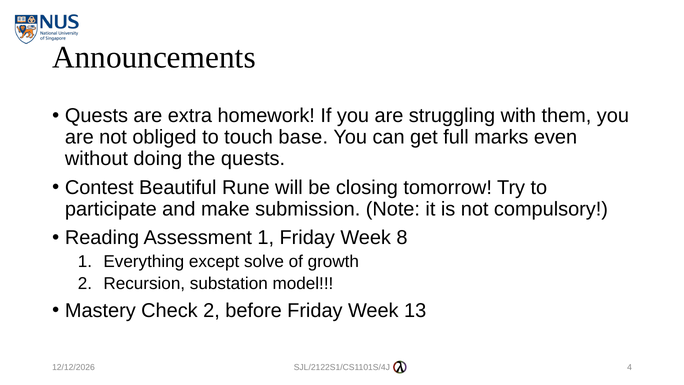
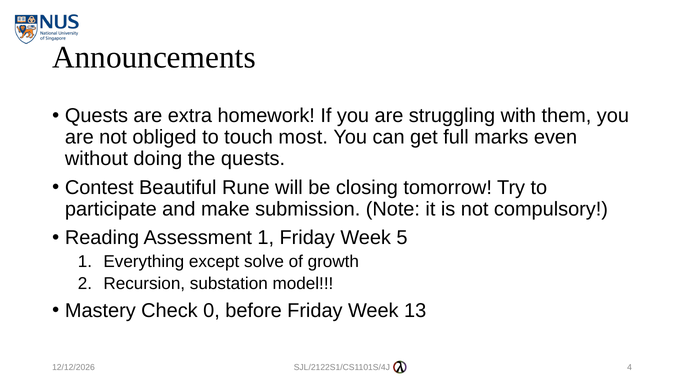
base: base -> most (303, 137)
8: 8 -> 5 (402, 238)
Check 2: 2 -> 0 (212, 310)
